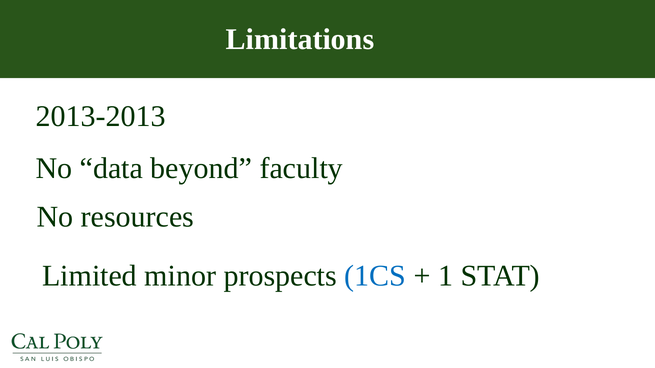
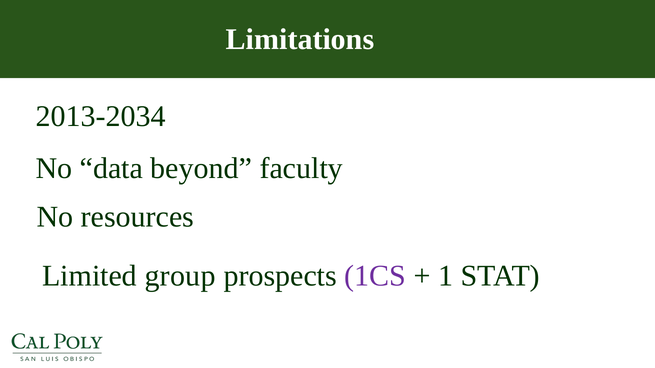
2013-2013: 2013-2013 -> 2013-2034 (101, 116)
minor: minor -> group (180, 276)
1CS colour: blue -> purple (375, 276)
